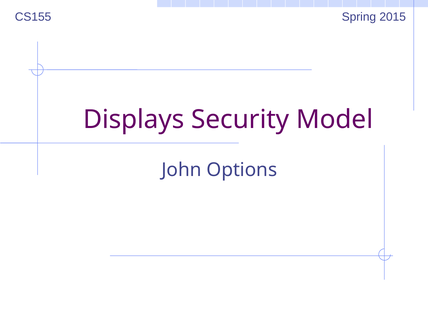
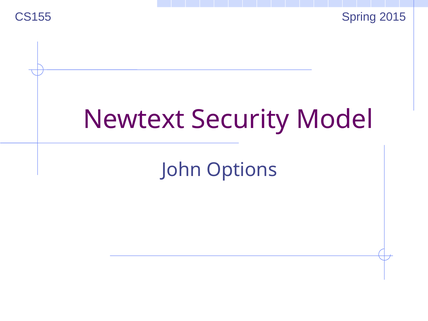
Displays: Displays -> Newtext (134, 120)
